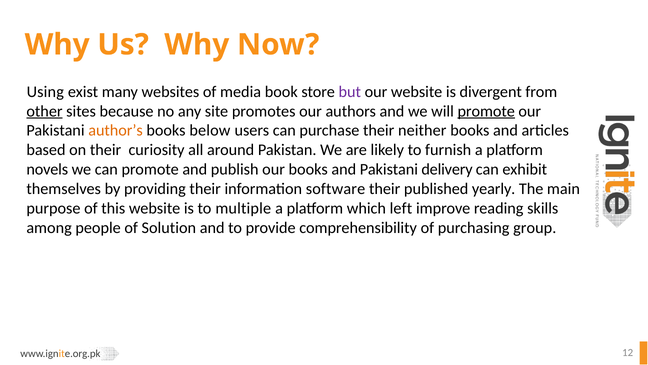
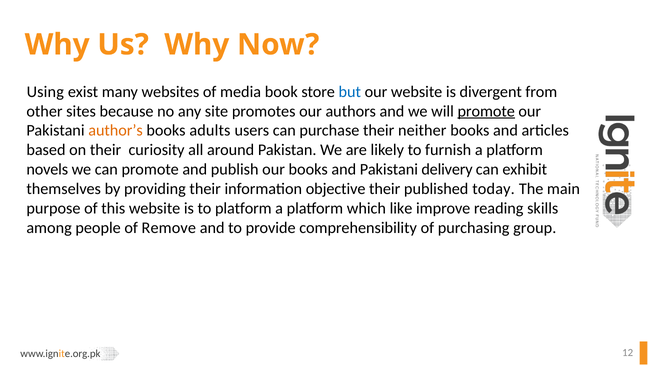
but colour: purple -> blue (350, 92)
other underline: present -> none (45, 111)
below: below -> adults (210, 130)
software: software -> objective (336, 189)
yearly: yearly -> today (494, 189)
to multiple: multiple -> platform (243, 208)
left: left -> like (401, 208)
Solution: Solution -> Remove (169, 228)
